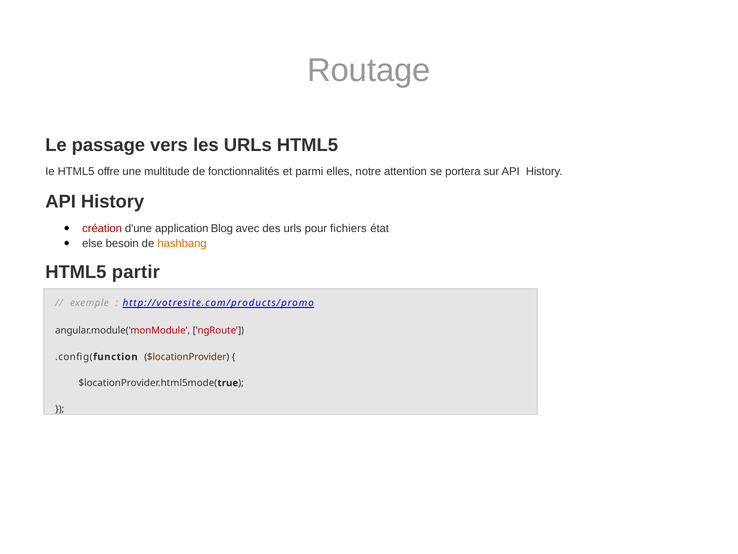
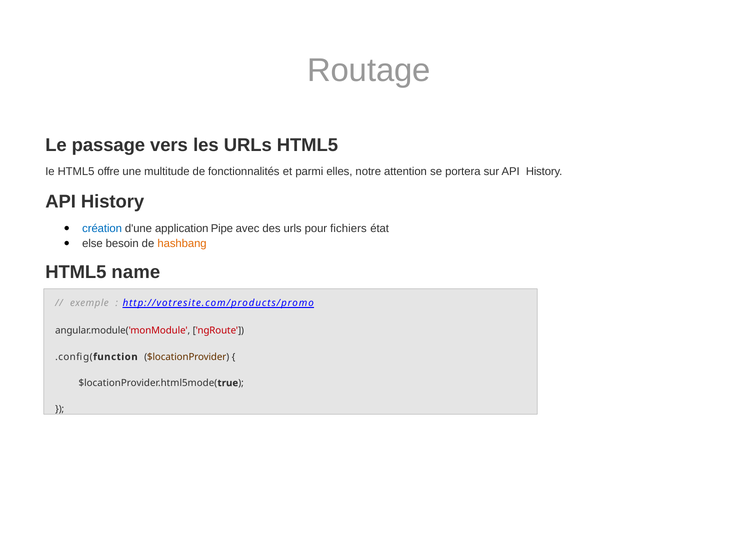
création colour: red -> blue (102, 228)
Blog: Blog -> Pipe (222, 228)
partir: partir -> name (136, 272)
